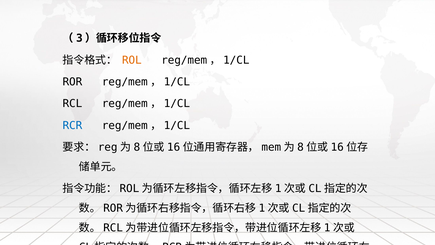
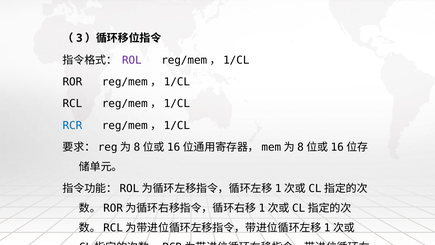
ROL colour: orange -> purple (132, 60)
